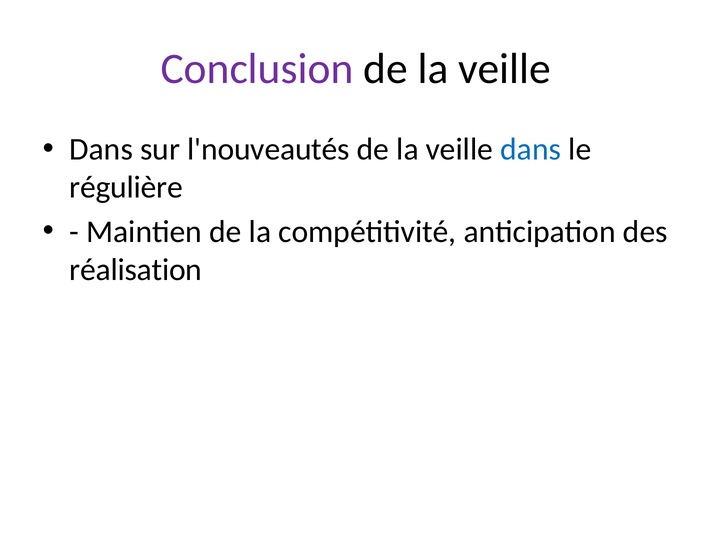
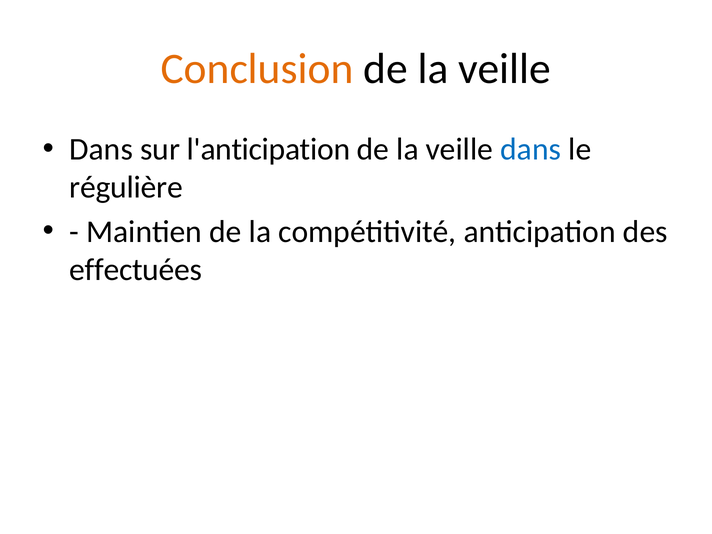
Conclusion colour: purple -> orange (257, 69)
l'nouveautés: l'nouveautés -> l'anticipation (269, 149)
réalisation: réalisation -> effectuées (136, 270)
